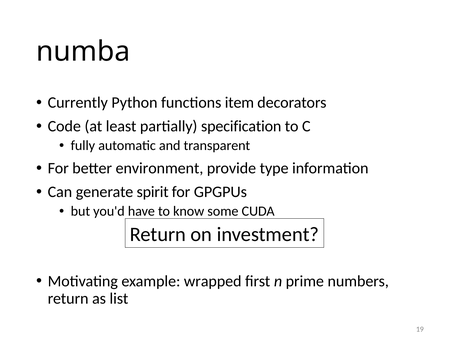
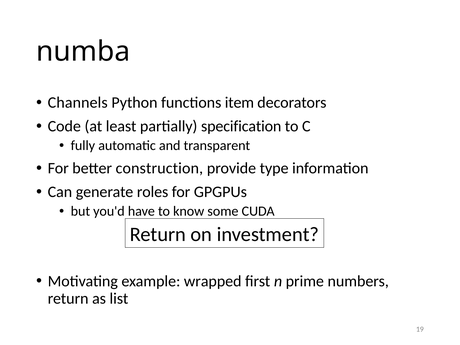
Currently: Currently -> Channels (78, 103)
environment: environment -> construction (159, 168)
spirit: spirit -> roles (153, 192)
